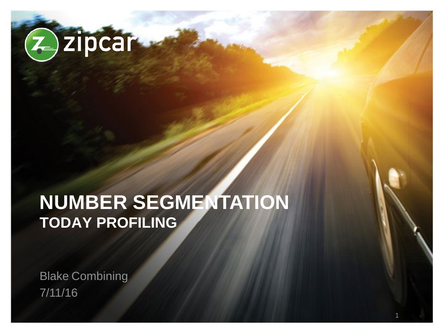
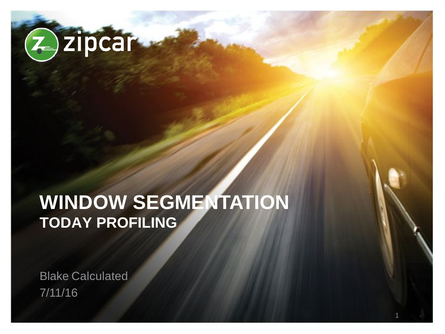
NUMBER: NUMBER -> WINDOW (83, 202)
Combining: Combining -> Calculated (100, 276)
